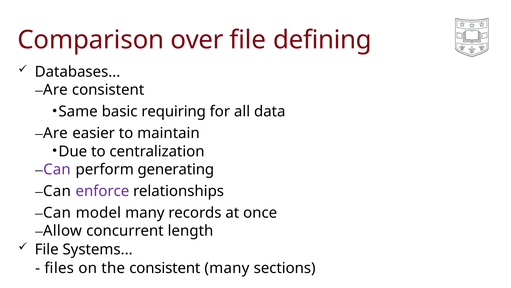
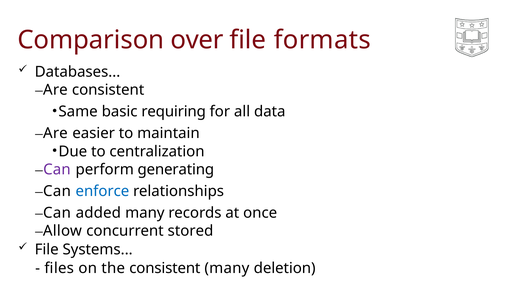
defining: defining -> formats (322, 40)
enforce colour: purple -> blue (102, 191)
model: model -> added (98, 213)
length: length -> stored (191, 231)
sections: sections -> deletion (285, 268)
